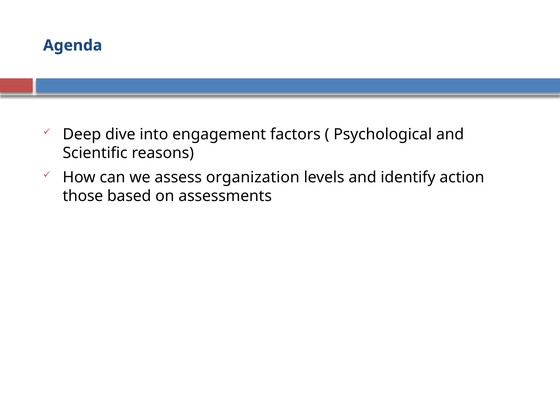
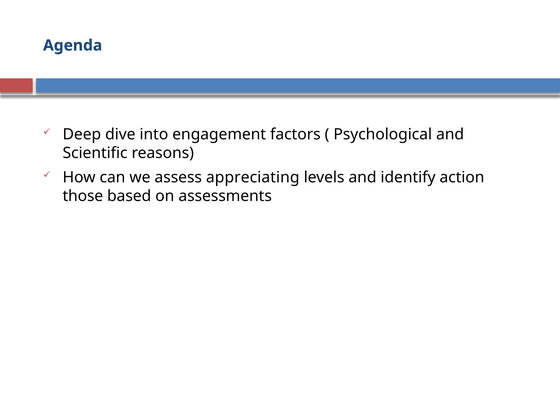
organization: organization -> appreciating (253, 177)
